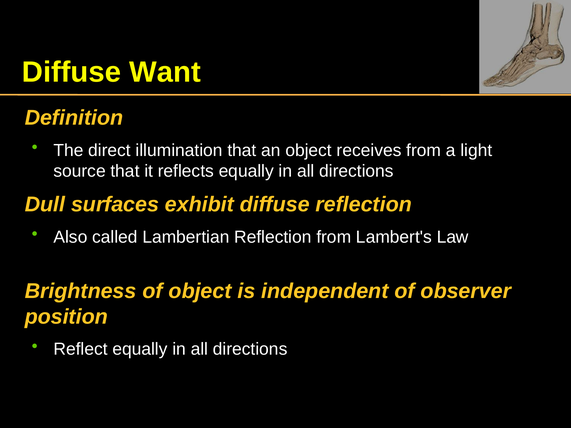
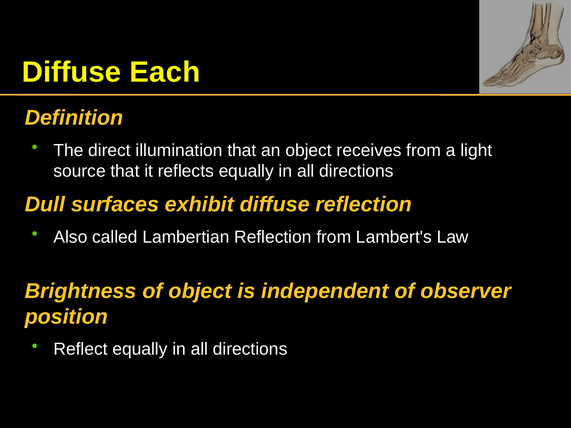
Want: Want -> Each (165, 72)
